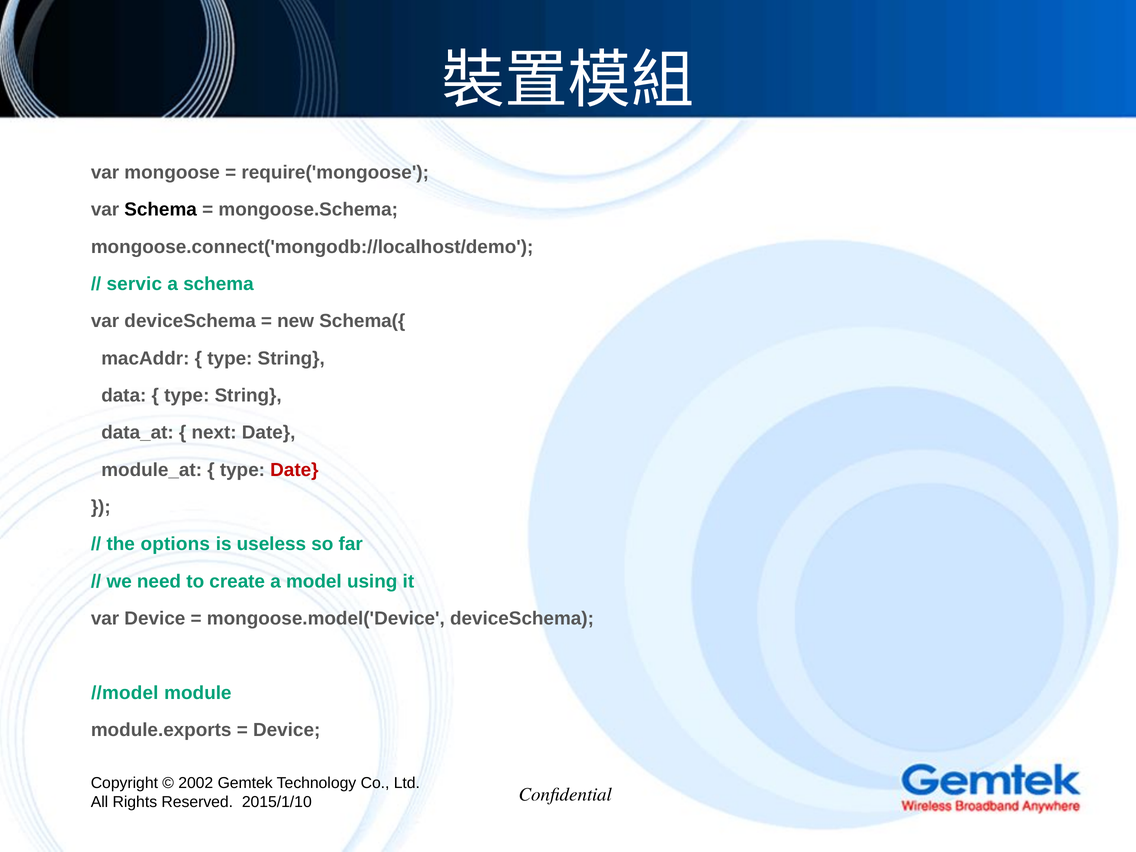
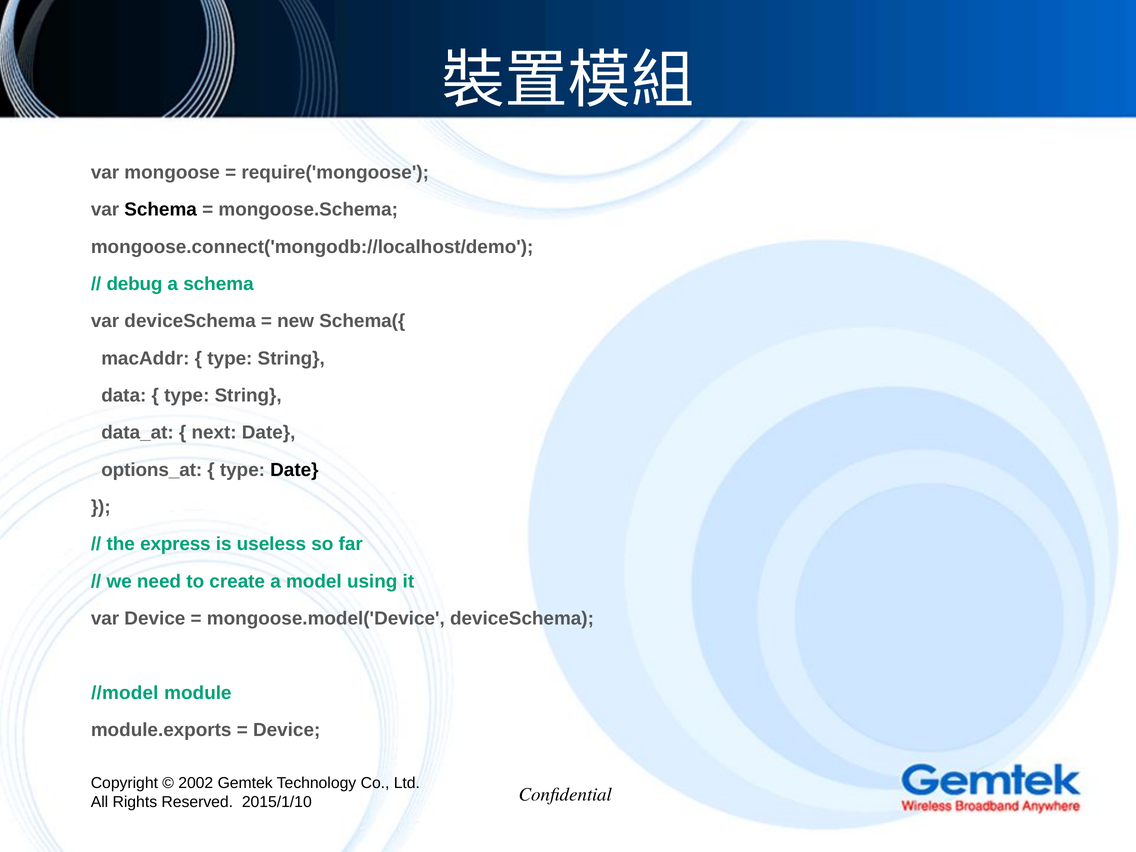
servic: servic -> debug (134, 284)
module_at: module_at -> options_at (152, 470)
Date colour: red -> black (294, 470)
options: options -> express (175, 544)
